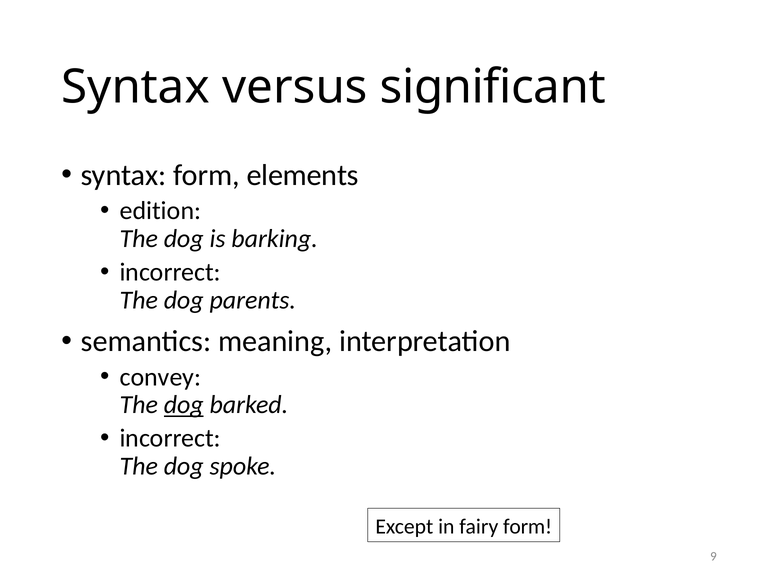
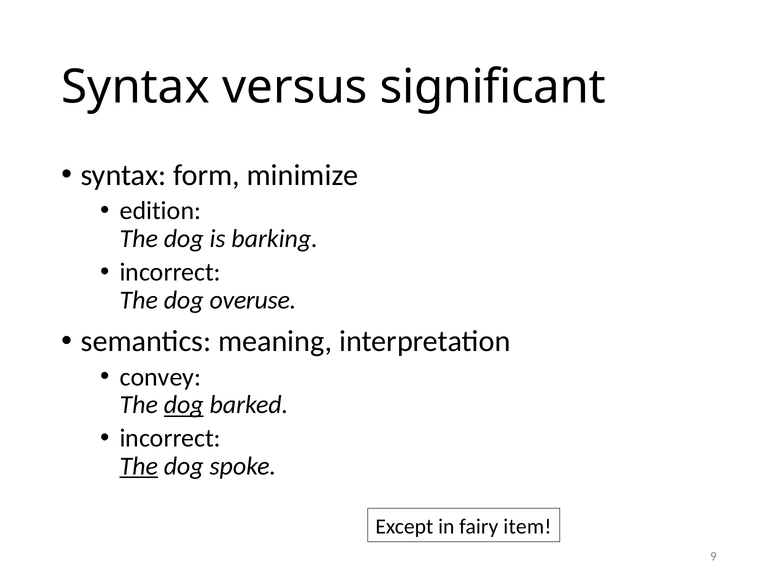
elements: elements -> minimize (303, 175)
parents: parents -> overuse (253, 300)
The underline: none -> present (139, 467)
fairy form: form -> item (527, 527)
